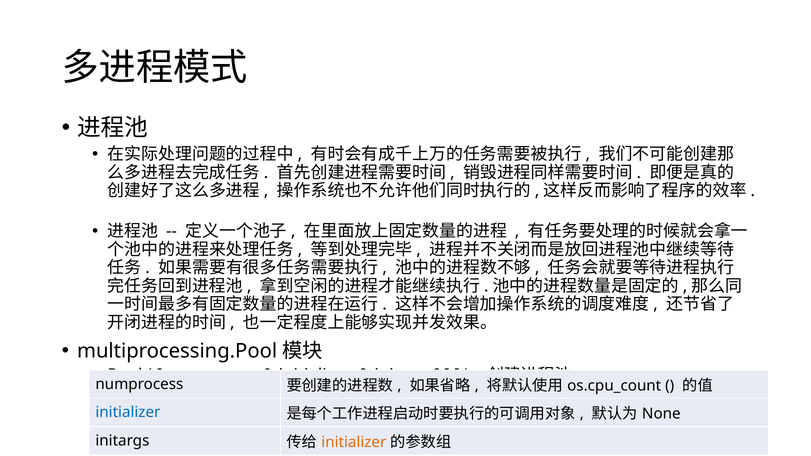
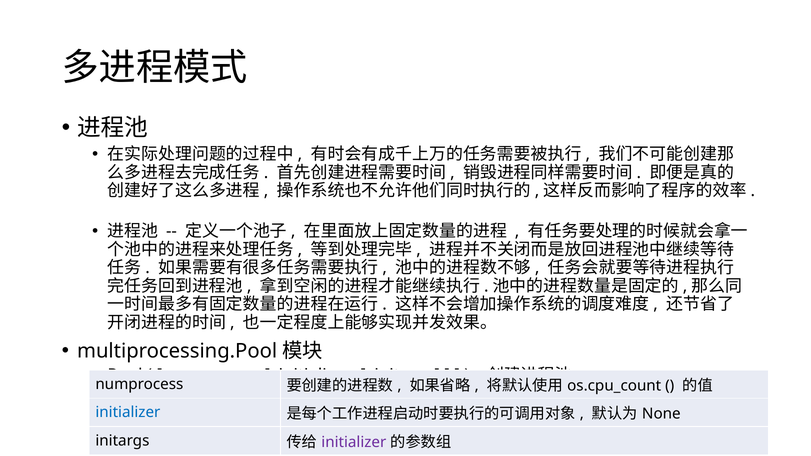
initializer colour: orange -> purple (354, 442)
